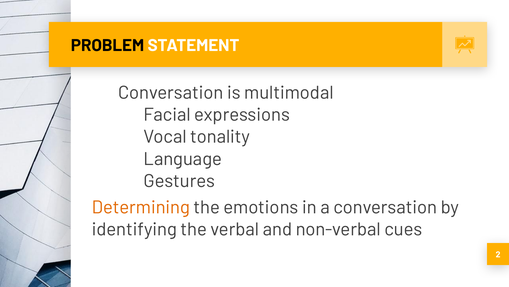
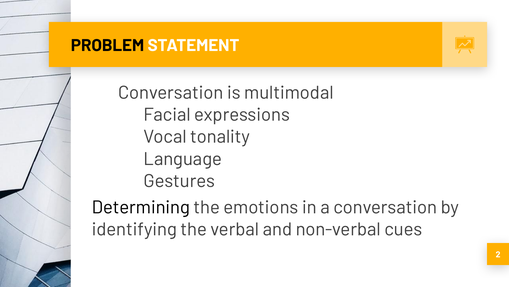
Determining colour: orange -> black (141, 207)
